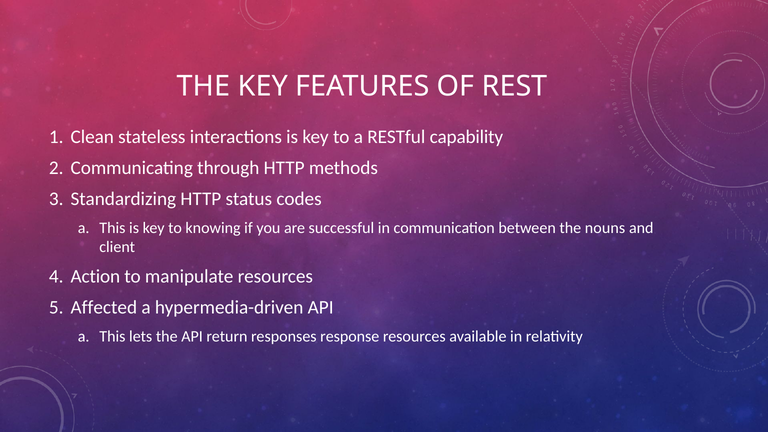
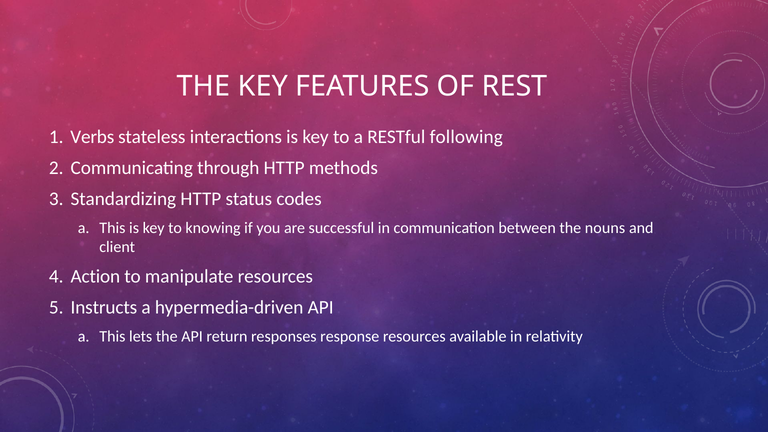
Clean: Clean -> Verbs (92, 137)
capability: capability -> following (466, 137)
Affected: Affected -> Instructs (104, 307)
